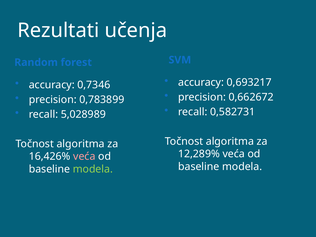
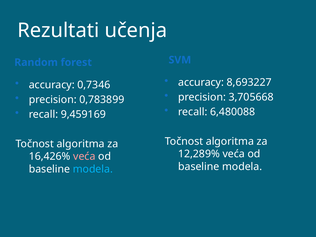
0,693217: 0,693217 -> 8,693227 (249, 82)
0,662672: 0,662672 -> 3,705668 (251, 97)
0,582731: 0,582731 -> 6,480088 (233, 112)
5,028989: 5,028989 -> 9,459169 (83, 114)
modela colour: light green -> light blue (93, 169)
